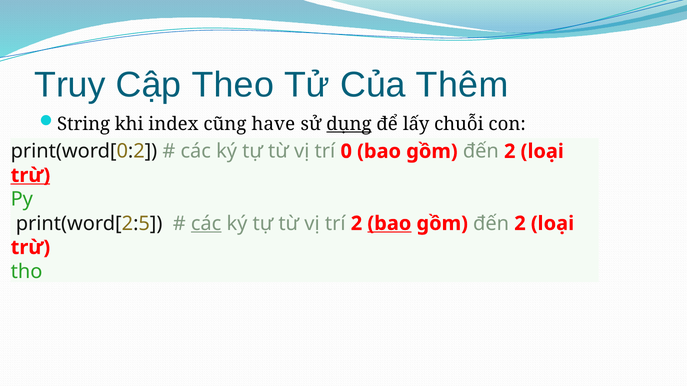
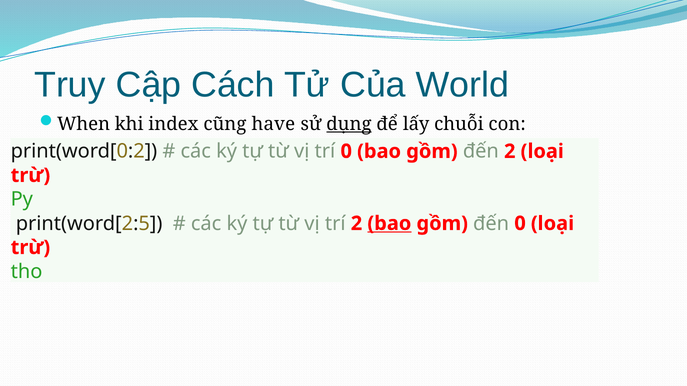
Theo: Theo -> Cách (233, 85)
Thêm: Thêm -> World (462, 85)
String: String -> When (84, 124)
trừ underline: present -> none (30, 176)
các underline: present -> none (206, 224)
2: 2 -> 0 (520, 224)
